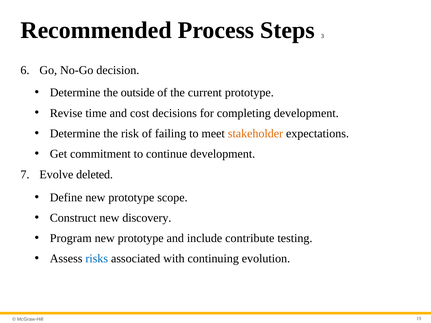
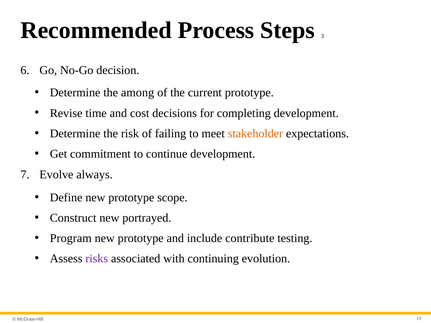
outside: outside -> among (138, 93)
deleted: deleted -> always (95, 175)
discovery: discovery -> portrayed (147, 218)
risks colour: blue -> purple (97, 259)
